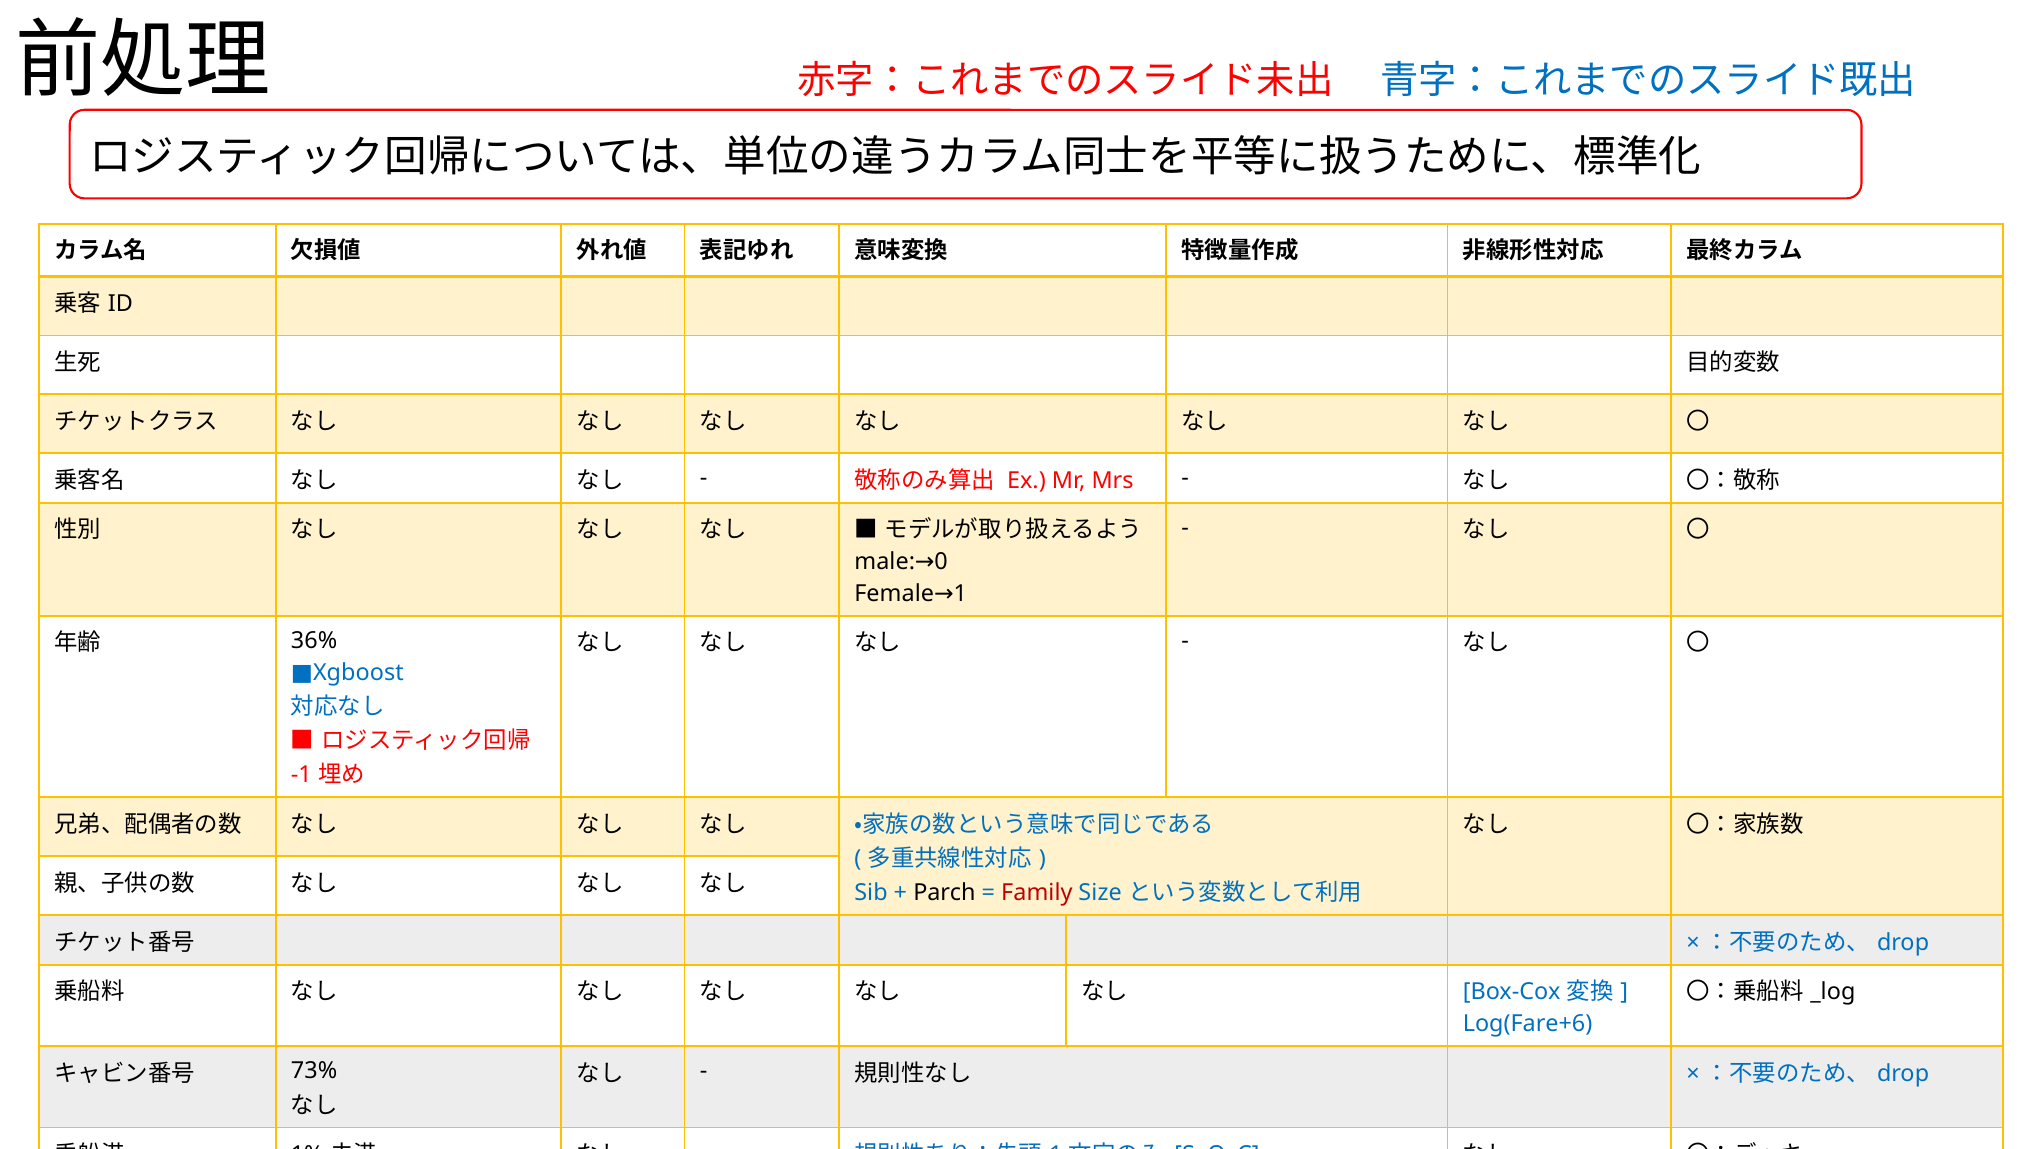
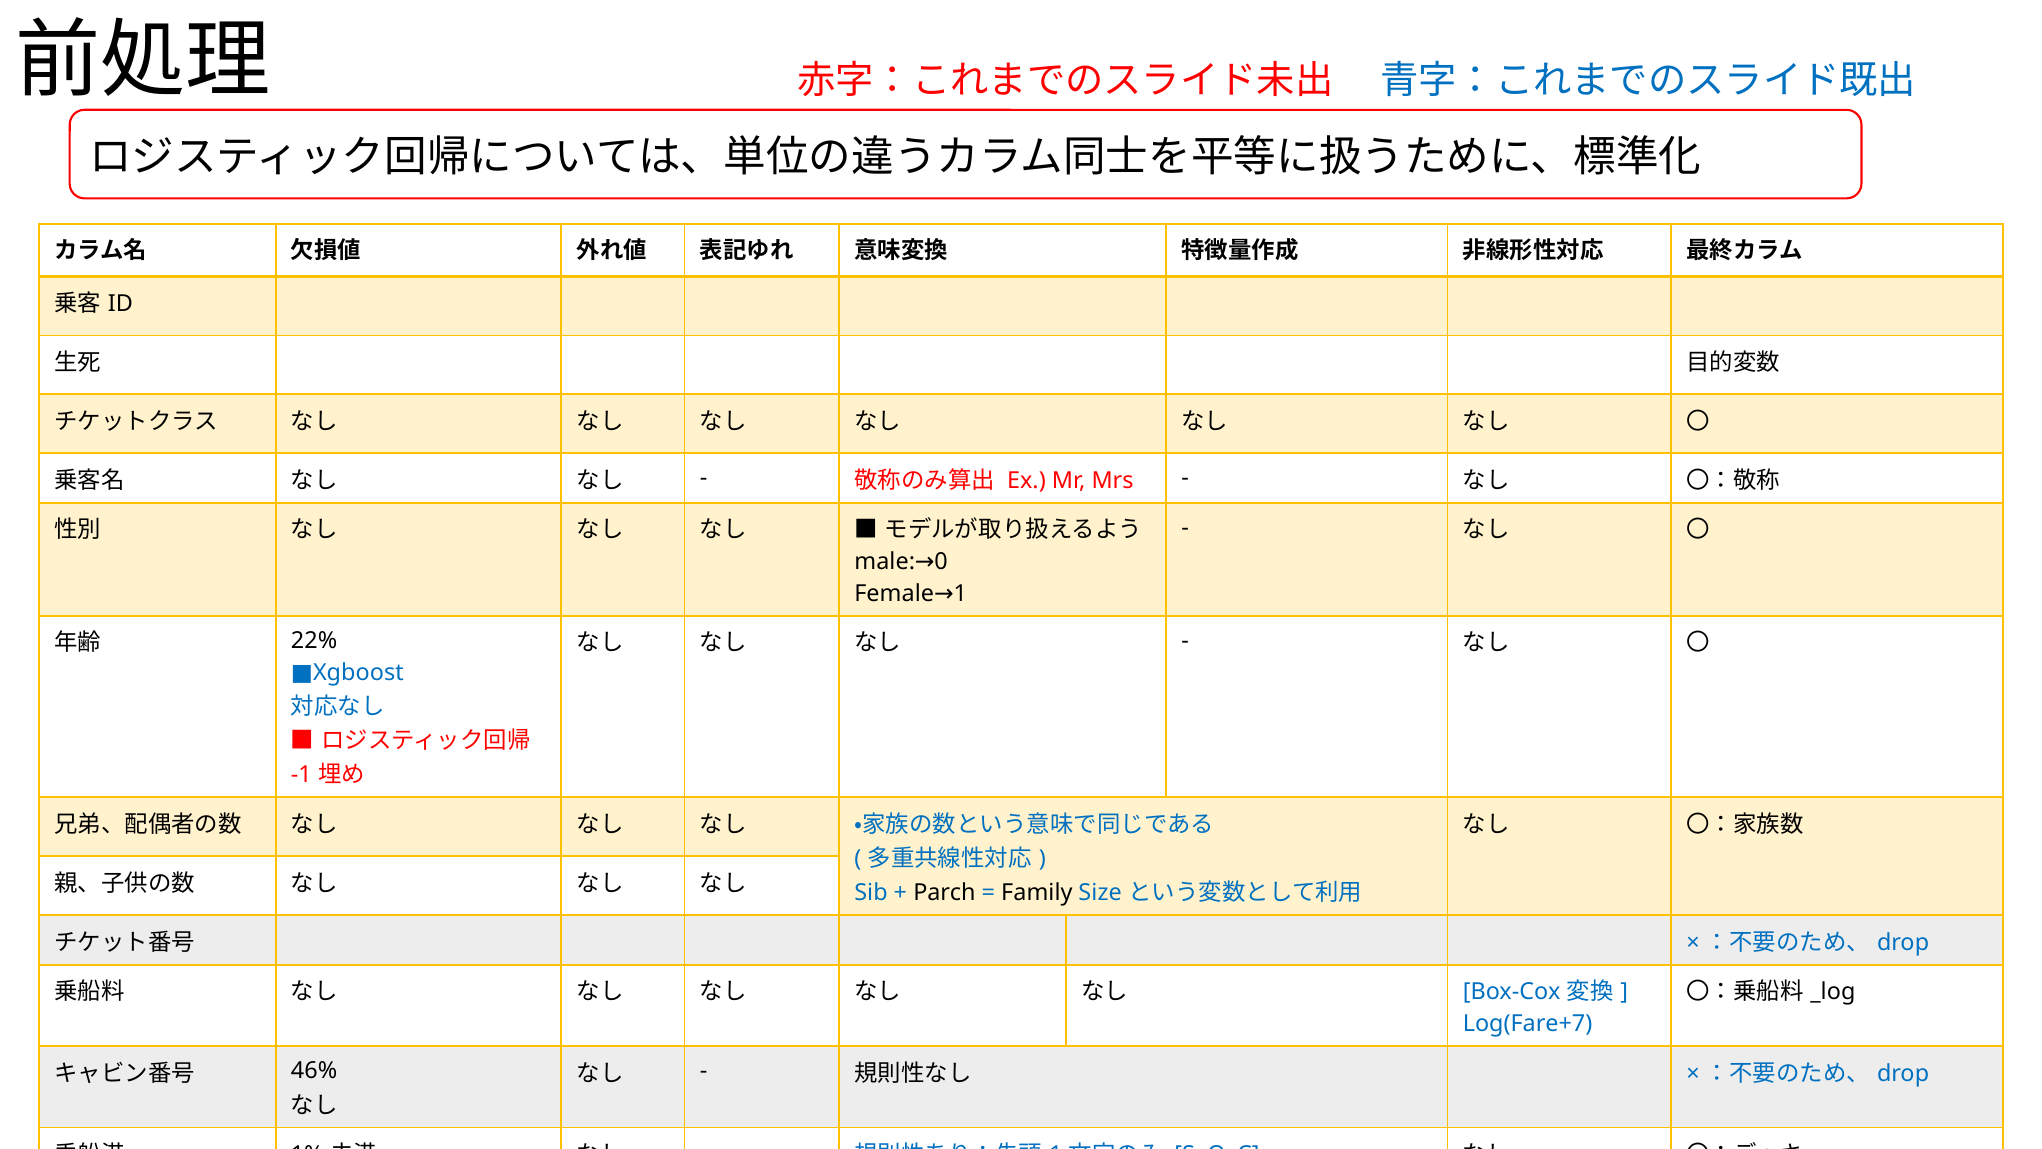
36%: 36% -> 22% (314, 641)
Family colour: red -> black (1037, 892)
Log(Fare+6: Log(Fare+6 -> Log(Fare+7 (1528, 1023)
73%: 73% -> 46% (314, 1071)
